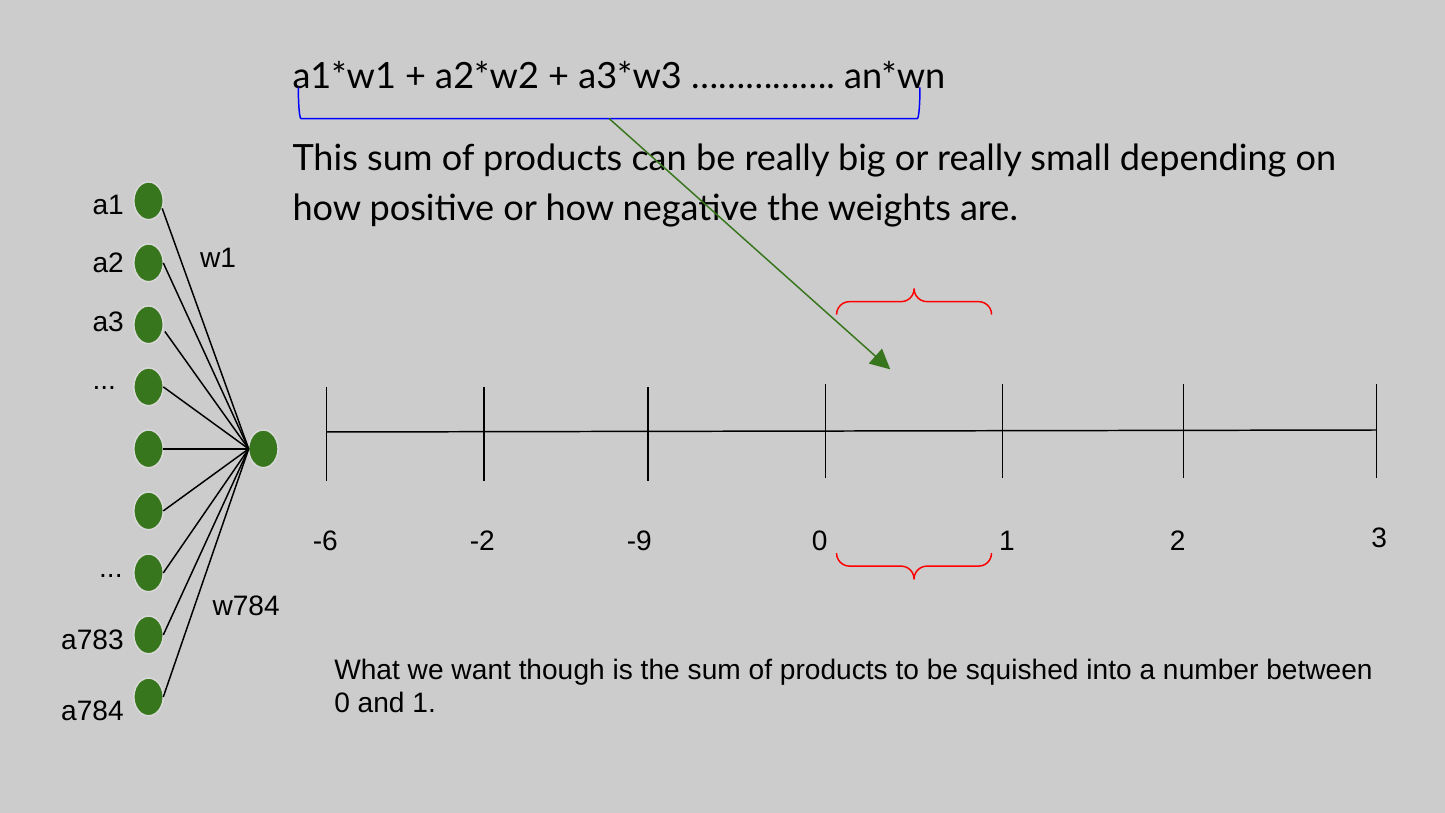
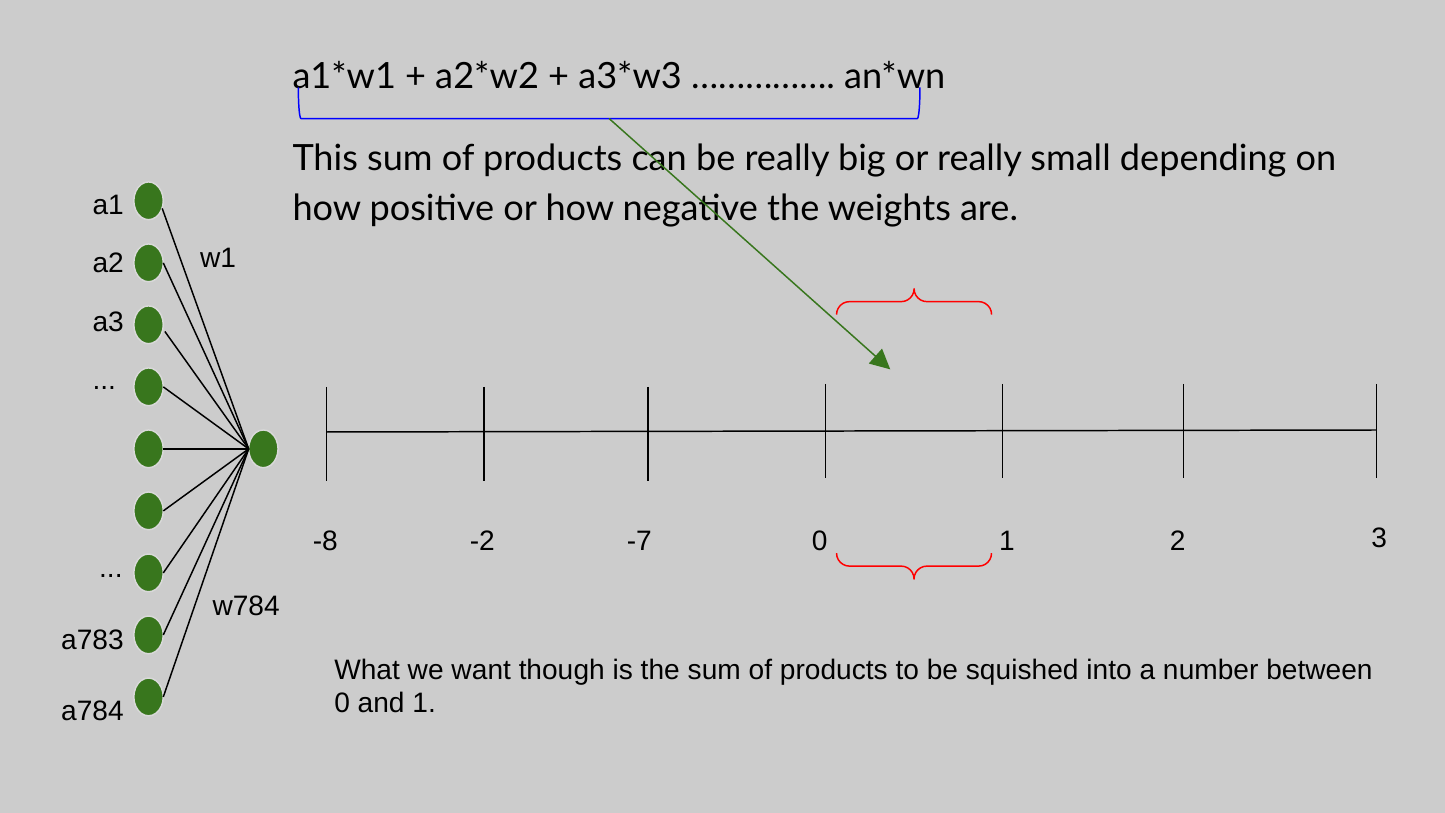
-6: -6 -> -8 (325, 541)
-9: -9 -> -7 (639, 541)
